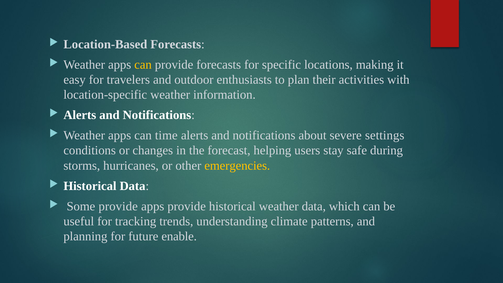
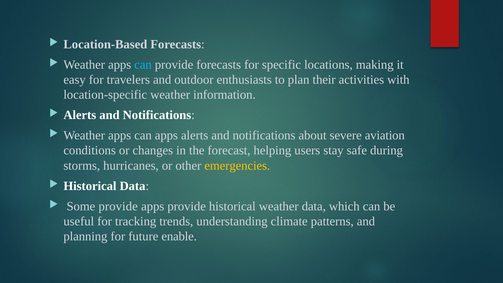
can colour: yellow -> light blue (143, 65)
can time: time -> apps (166, 135)
settings: settings -> aviation (385, 135)
